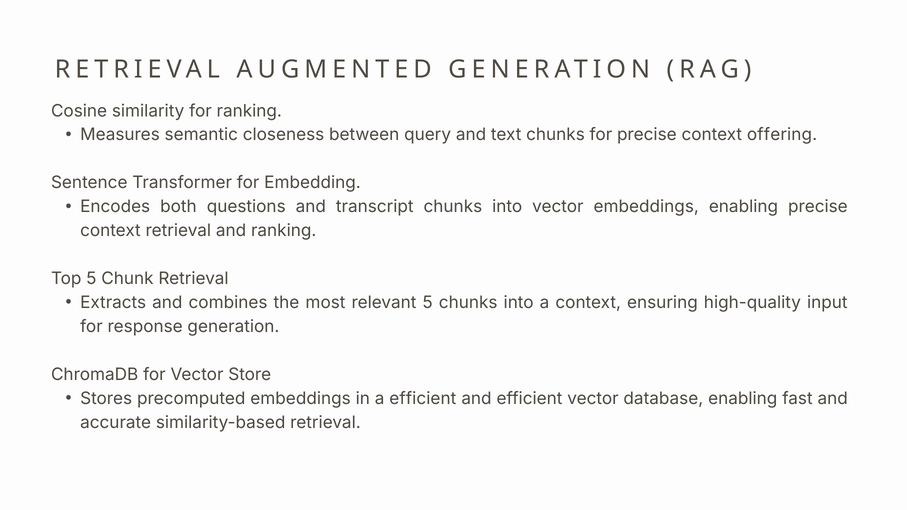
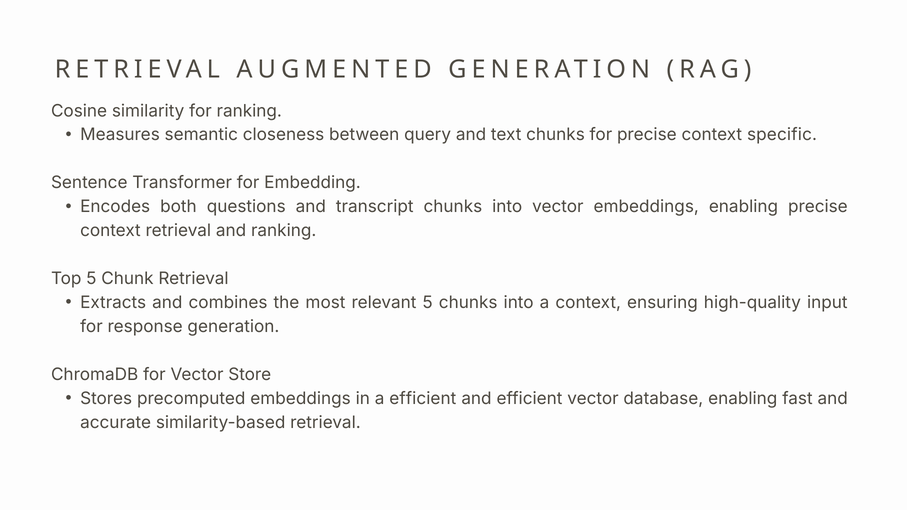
offering: offering -> specific (782, 135)
